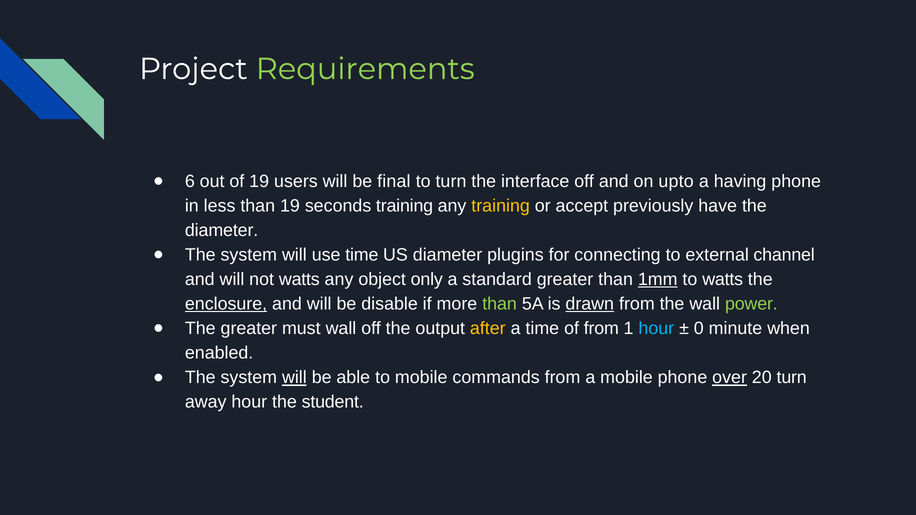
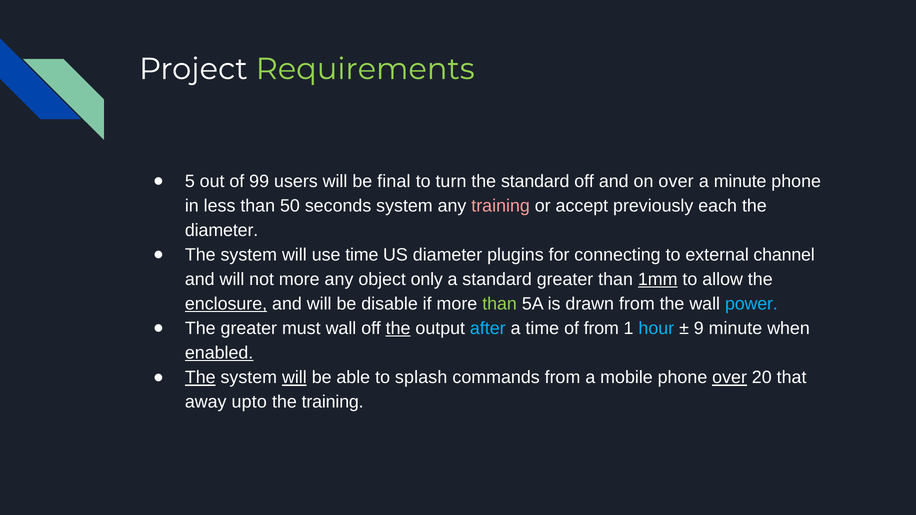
6: 6 -> 5 (190, 181)
of 19: 19 -> 99 (259, 181)
the interface: interface -> standard (535, 181)
on upto: upto -> over (676, 181)
a having: having -> minute (740, 181)
than 19: 19 -> 50 (290, 206)
seconds training: training -> system (404, 206)
training colour: yellow -> pink (501, 206)
have: have -> each (718, 206)
not watts: watts -> more (299, 280)
to watts: watts -> allow (723, 280)
drawn underline: present -> none (590, 304)
power colour: light green -> light blue (751, 304)
the underline: none -> present (398, 329)
after colour: yellow -> light blue (488, 329)
0: 0 -> 9 (699, 329)
enabled underline: none -> present (219, 353)
The underline: none -> present (200, 378)
to mobile: mobile -> splash (421, 378)
20 turn: turn -> that (792, 378)
away hour: hour -> upto (249, 402)
the student: student -> training (333, 402)
